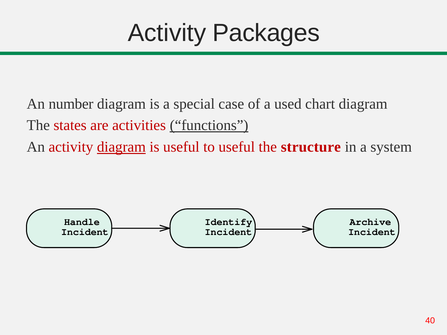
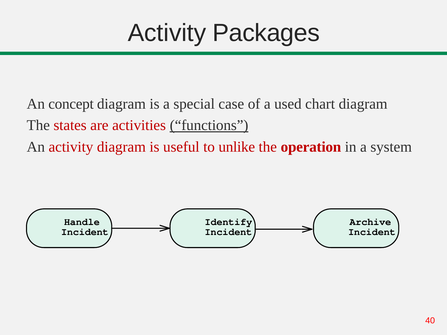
number: number -> concept (71, 104)
diagram underline: present -> none (121, 147)
to useful: useful -> unlike (237, 147)
structure: structure -> operation (311, 147)
